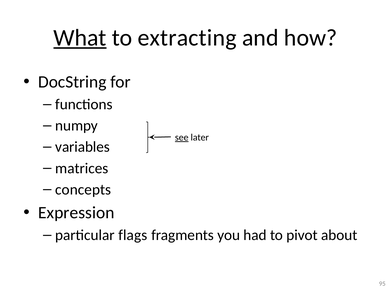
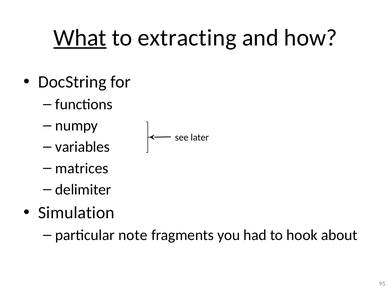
see underline: present -> none (182, 138)
concepts: concepts -> delimiter (83, 190)
Expression: Expression -> Simulation (76, 213)
flags: flags -> note (133, 235)
pivot: pivot -> hook (302, 235)
